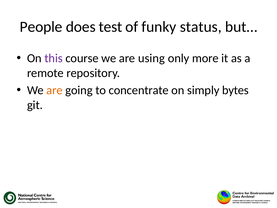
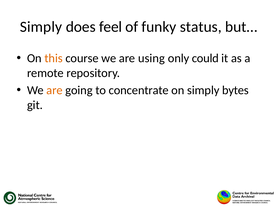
People: People -> Simply (41, 27)
test: test -> feel (111, 27)
this colour: purple -> orange (54, 58)
more: more -> could (205, 58)
